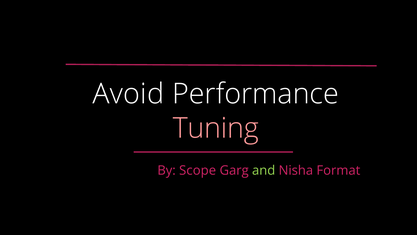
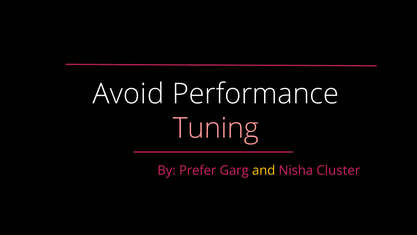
Scope: Scope -> Prefer (198, 170)
and colour: light green -> yellow (264, 170)
Format: Format -> Cluster (338, 170)
